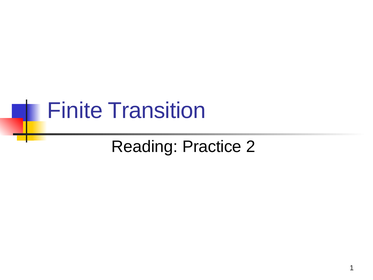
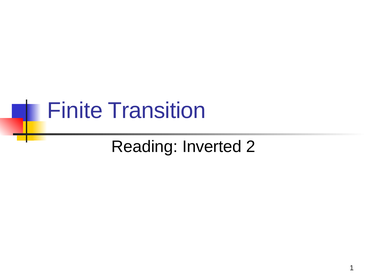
Practice: Practice -> Inverted (212, 147)
